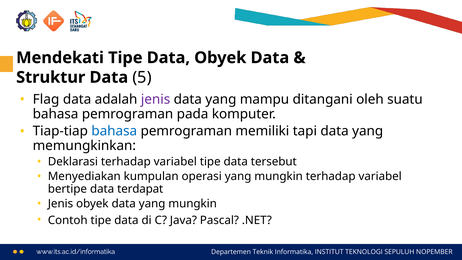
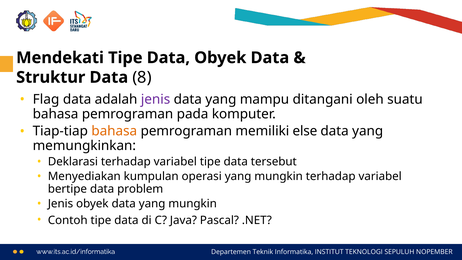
5: 5 -> 8 (142, 77)
bahasa colour: blue -> orange (114, 131)
tapi: tapi -> else (305, 131)
terdapat: terdapat -> problem (140, 189)
